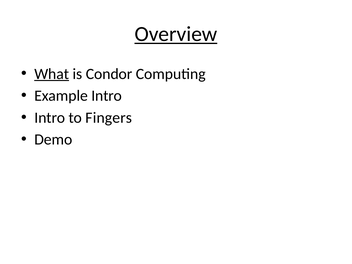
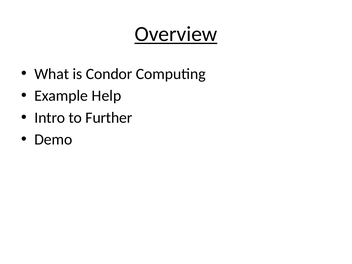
What underline: present -> none (52, 74)
Example Intro: Intro -> Help (107, 96)
Fingers: Fingers -> Further (109, 118)
